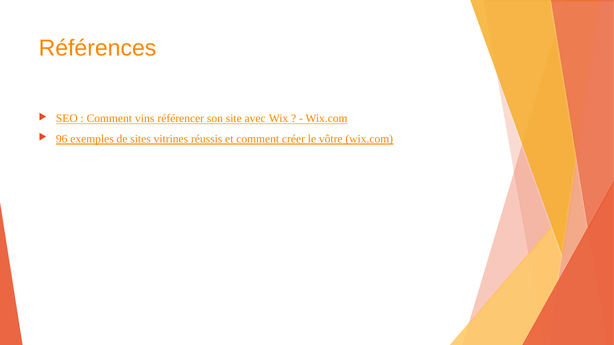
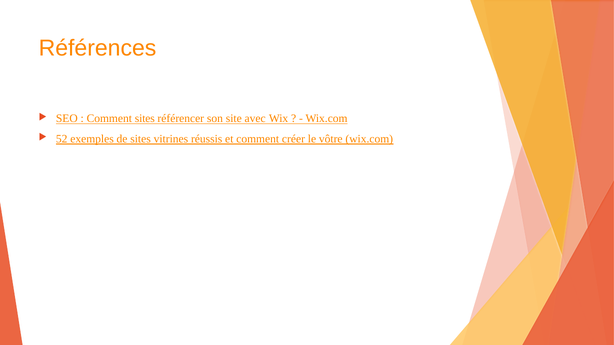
Comment vins: vins -> sites (145, 119)
96: 96 -> 52 (62, 139)
